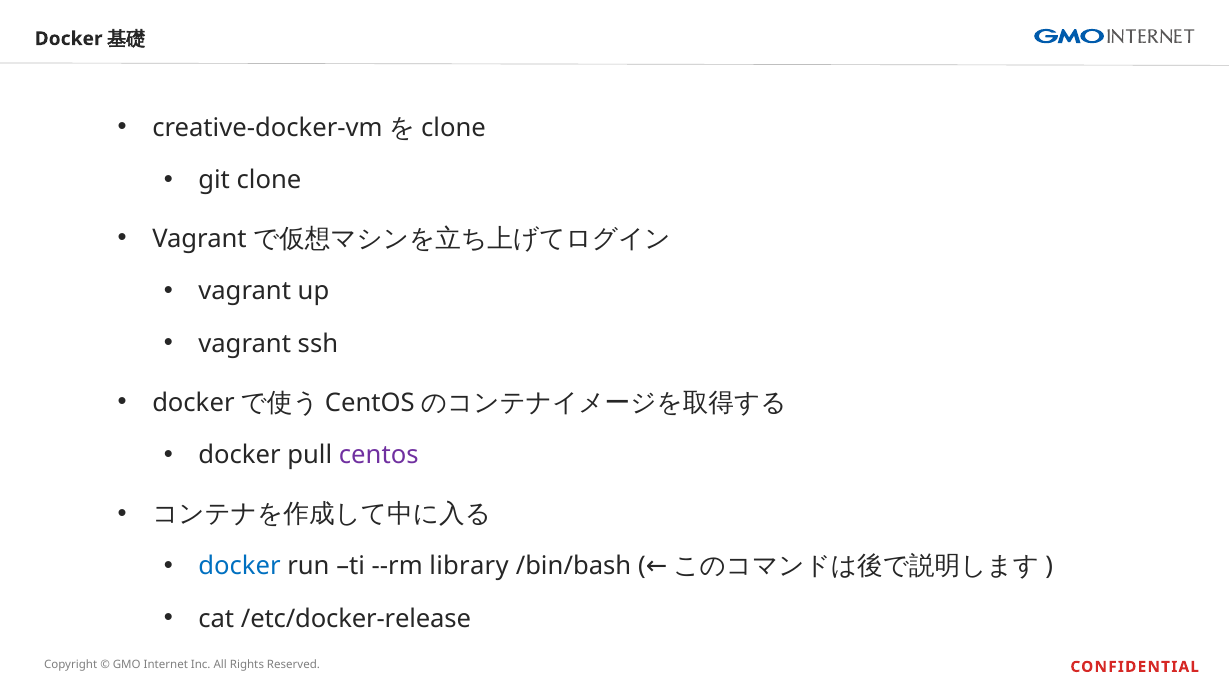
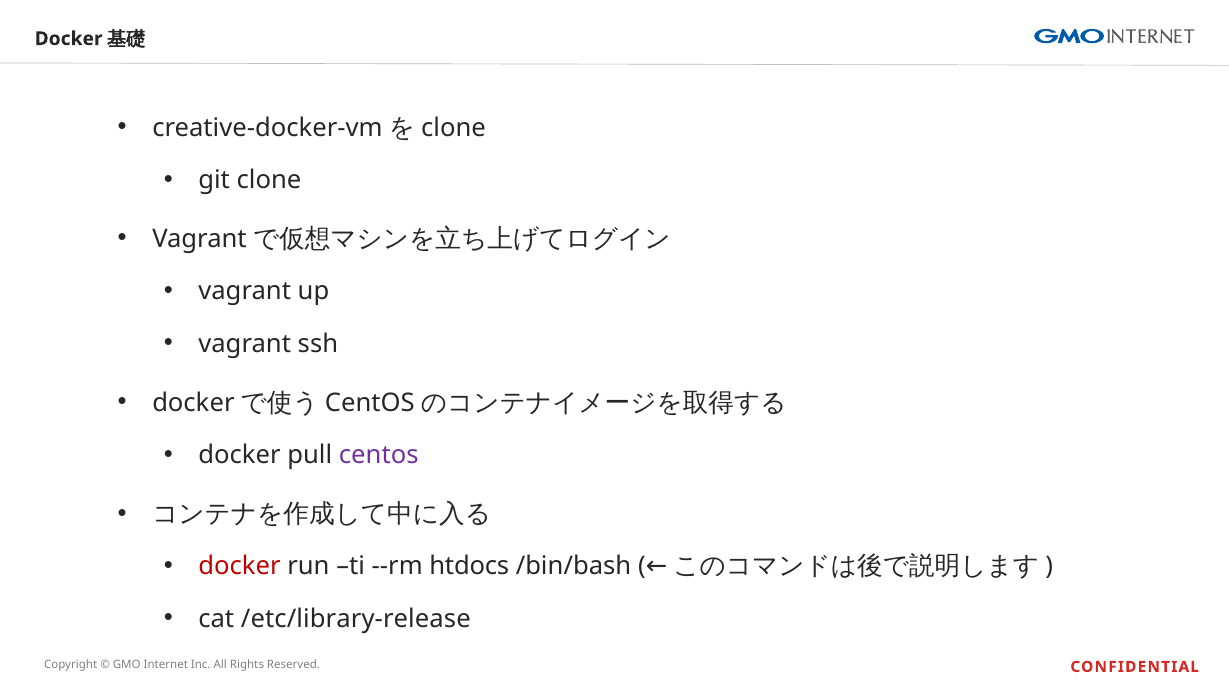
docker colour: blue -> red (240, 567)
library: library -> htdocs (469, 567)
/etc/docker-release: /etc/docker-release -> /etc/library-release (356, 619)
